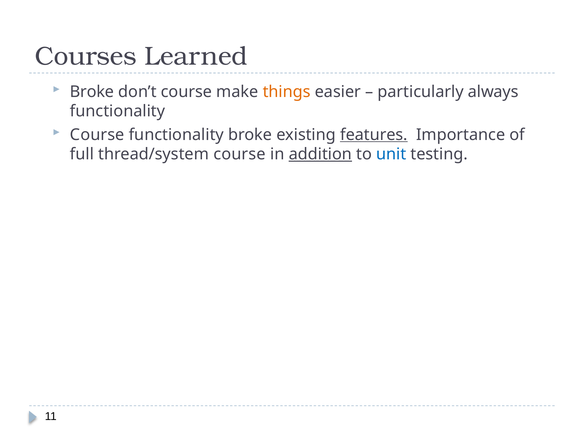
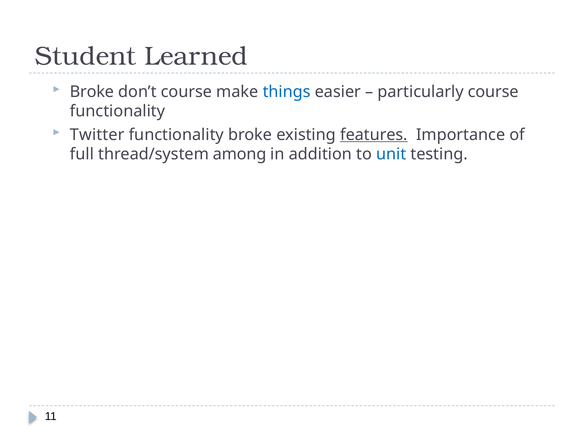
Courses: Courses -> Student (86, 56)
things colour: orange -> blue (287, 92)
particularly always: always -> course (493, 92)
Course: Course -> Twitter (97, 135)
thread/system course: course -> among (240, 154)
addition underline: present -> none (320, 154)
